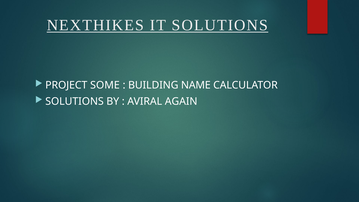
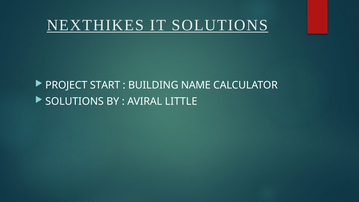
SOME: SOME -> START (105, 85)
AGAIN: AGAIN -> LITTLE (181, 101)
